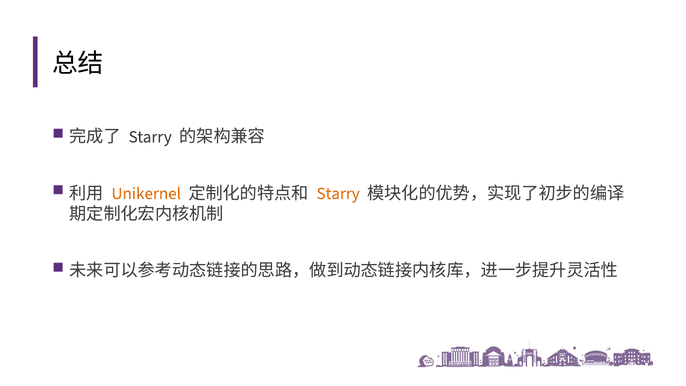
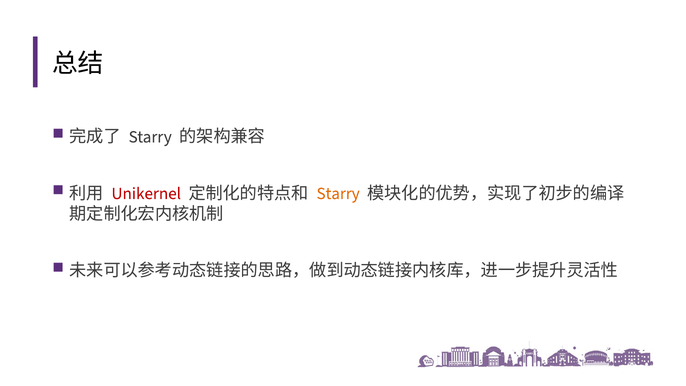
Unikernel colour: orange -> red (146, 193)
